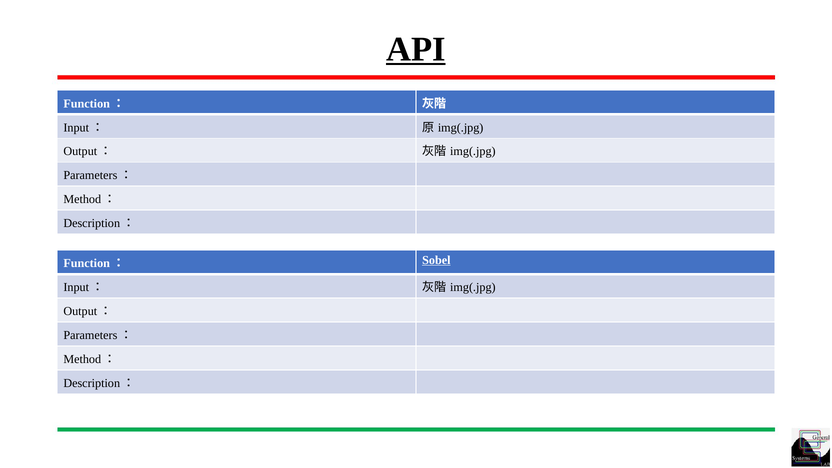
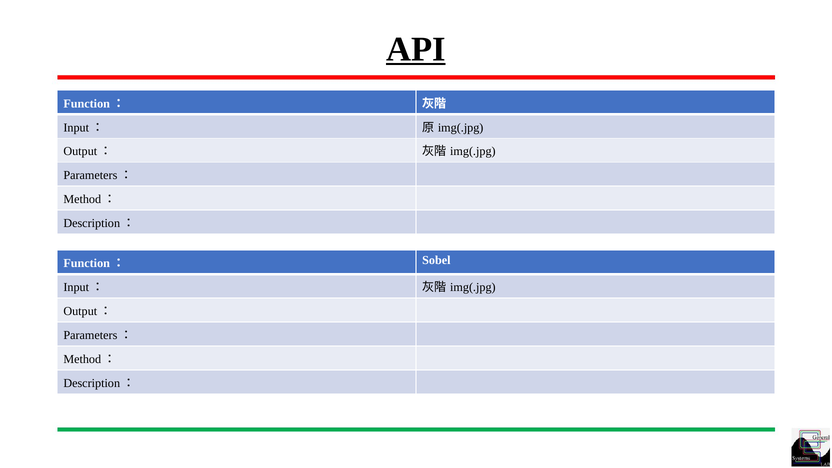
Sobel underline: present -> none (436, 260)
